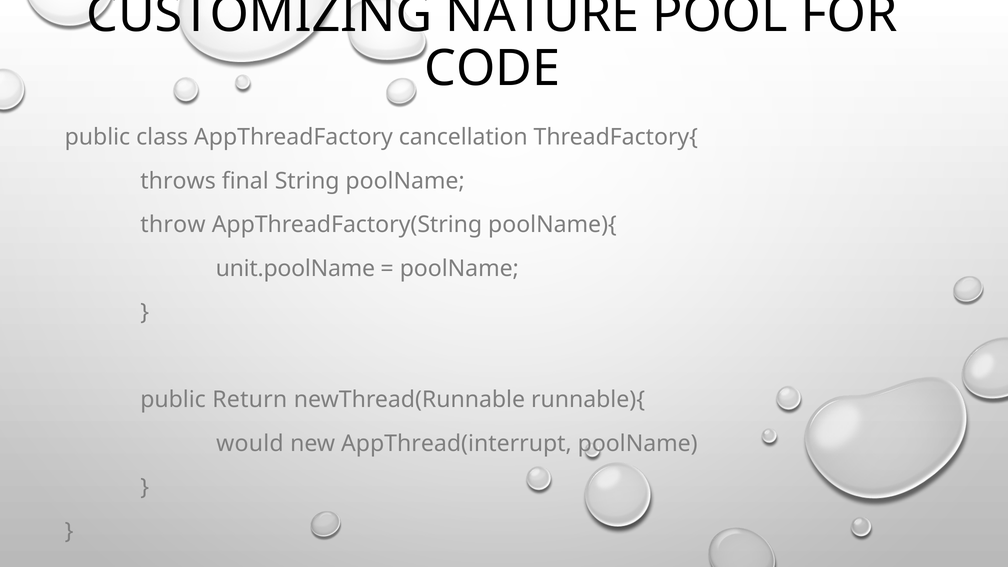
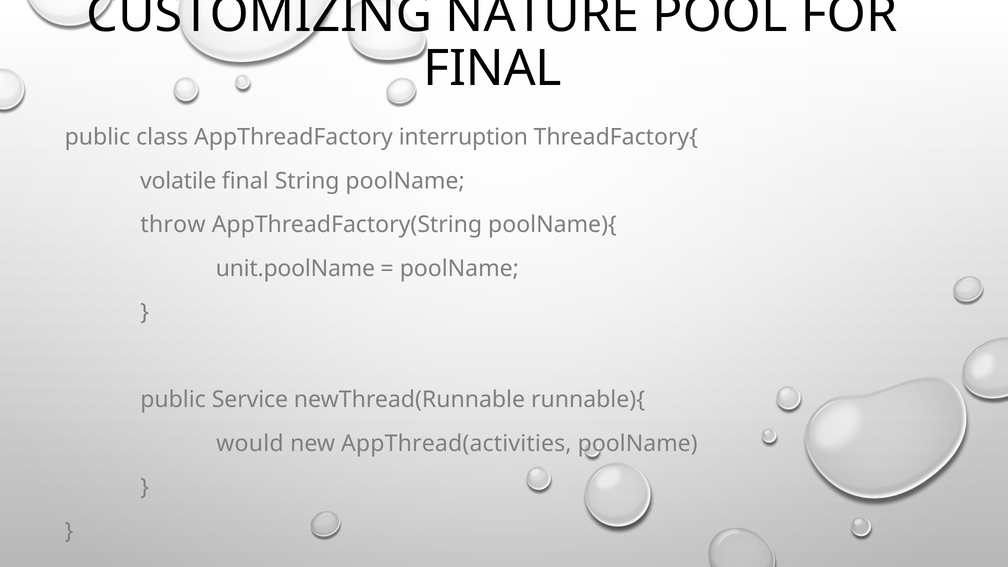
CODE: CODE -> FINAL (493, 69)
cancellation: cancellation -> interruption (463, 137)
throws: throws -> volatile (178, 181)
Return: Return -> Service (250, 400)
AppThread(interrupt: AppThread(interrupt -> AppThread(activities (456, 444)
